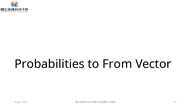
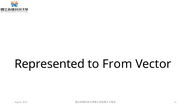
Probabilities: Probabilities -> Represented (50, 64)
